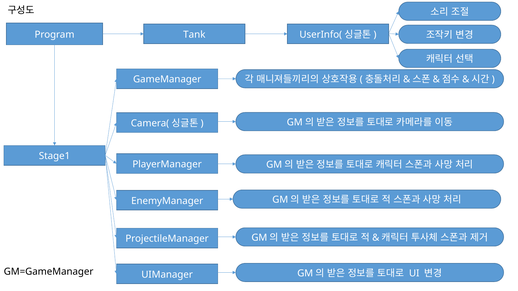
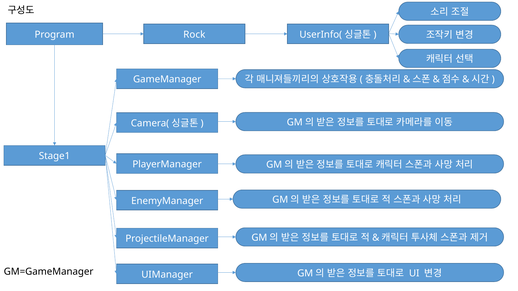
Tank: Tank -> Rock (194, 35)
